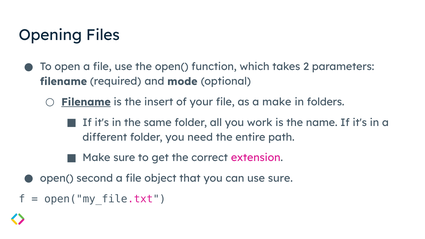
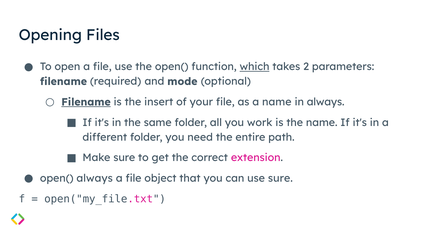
which underline: none -> present (255, 67)
a make: make -> name (277, 102)
in folders: folders -> always (326, 102)
open( second: second -> always (95, 178)
